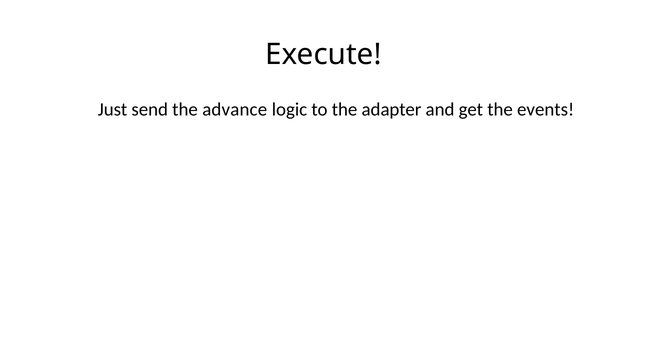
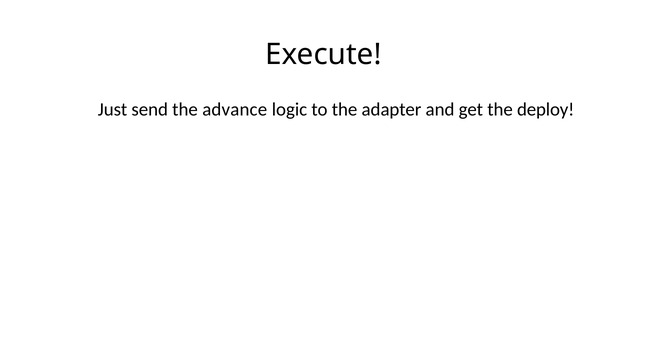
events: events -> deploy (546, 109)
